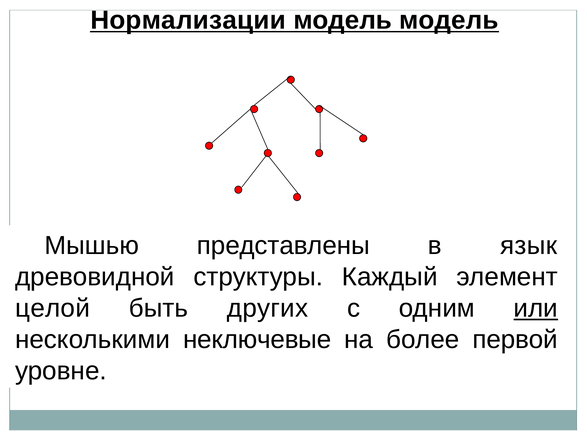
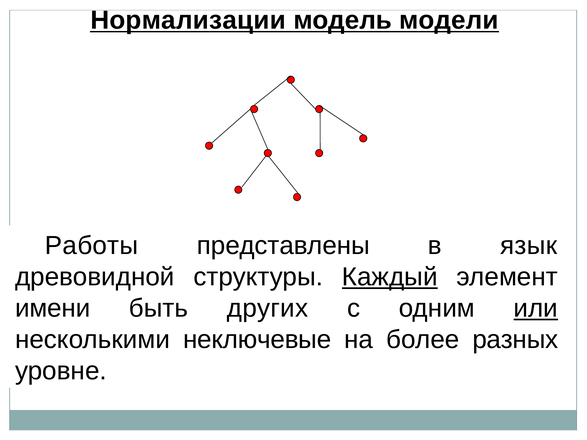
модель модель: модель -> модели (449, 20)
Мышью: Мышью -> Работы (92, 246)
Каждый underline: none -> present (390, 277)
целой: целой -> имени (53, 308)
первой: первой -> разных (515, 340)
